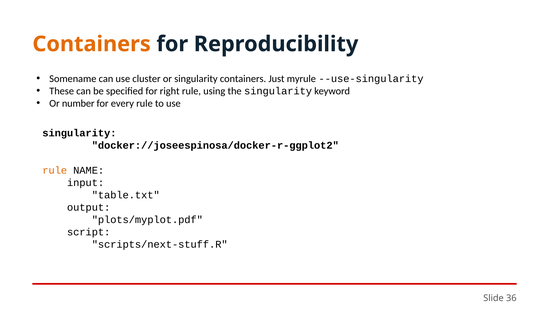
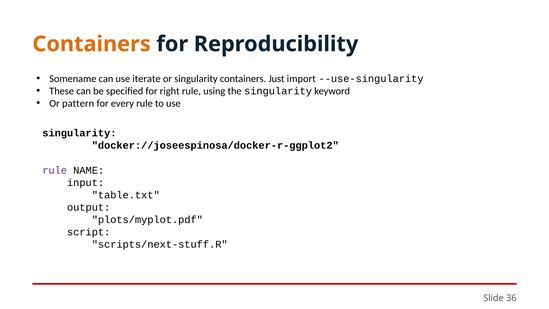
cluster: cluster -> iterate (147, 79)
myrule: myrule -> import (301, 79)
number: number -> pattern (78, 103)
rule colour: orange -> purple (55, 170)
